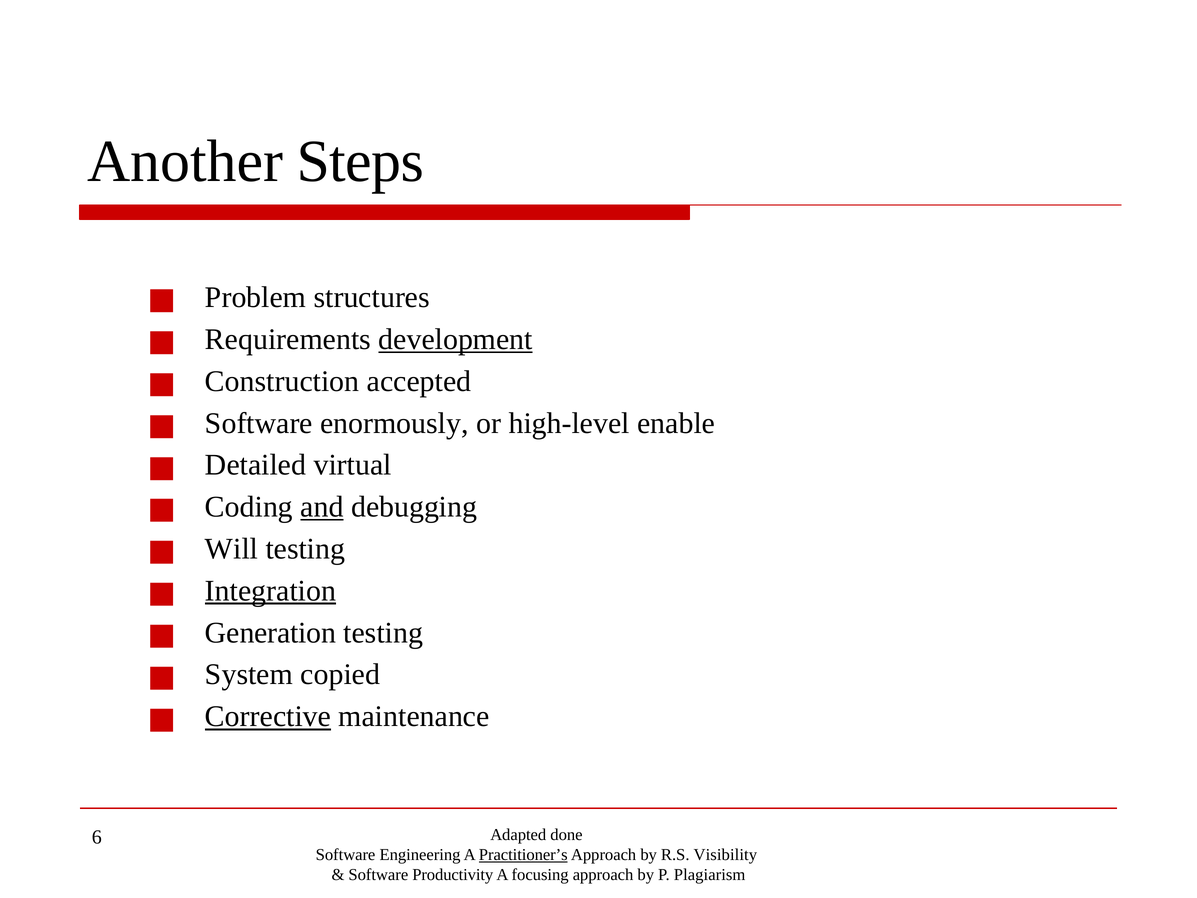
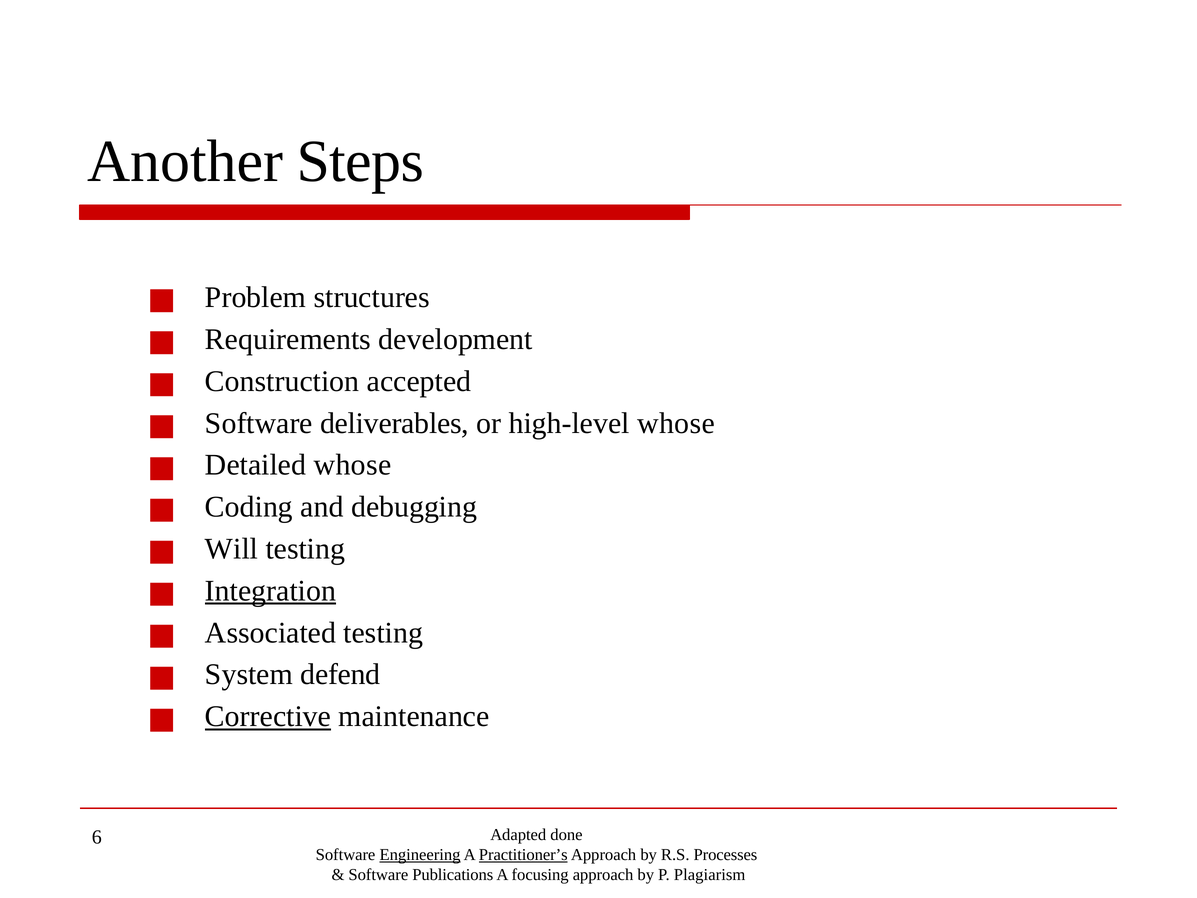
development underline: present -> none (456, 339)
enormously: enormously -> deliverables (395, 423)
high-level enable: enable -> whose (676, 423)
Detailed virtual: virtual -> whose (352, 465)
and underline: present -> none (322, 507)
Generation: Generation -> Associated (271, 632)
copied: copied -> defend (340, 674)
Engineering underline: none -> present (420, 855)
Visibility: Visibility -> Processes (725, 855)
Productivity: Productivity -> Publications (453, 875)
